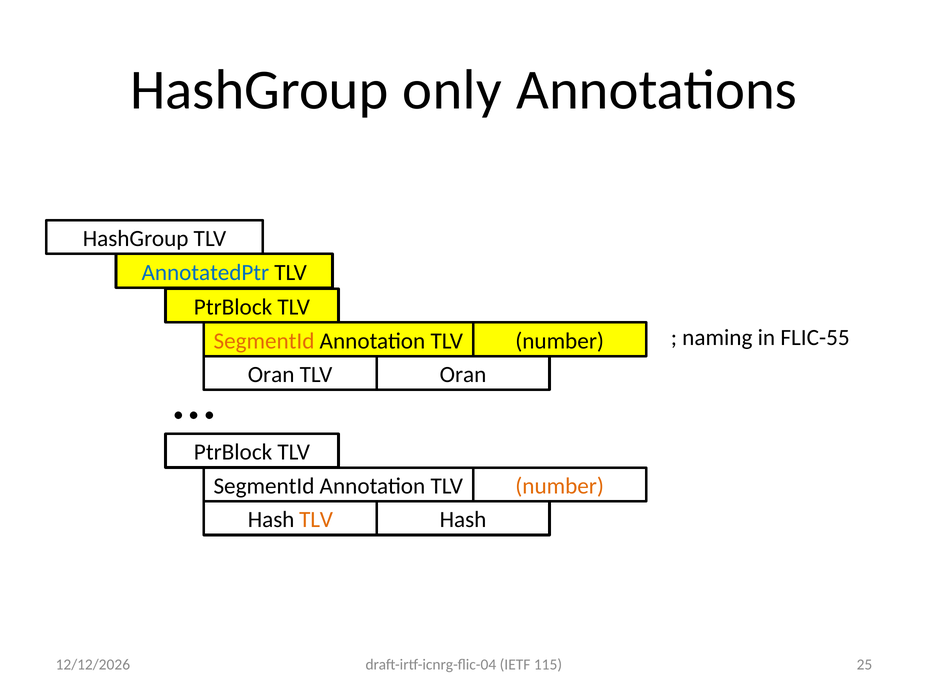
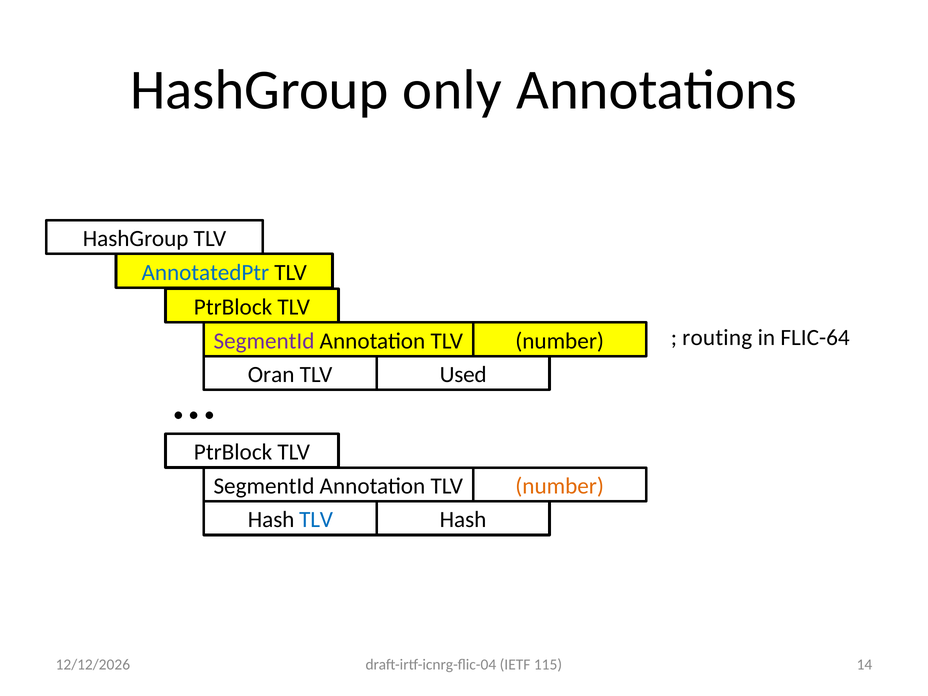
naming: naming -> routing (717, 338)
FLIC-55: FLIC-55 -> FLIC-64 (815, 338)
SegmentId colour: orange -> purple (264, 341)
Oran: Oran -> Used (463, 375)
TLV colour: orange -> blue (316, 520)
25: 25 -> 14 (864, 665)
